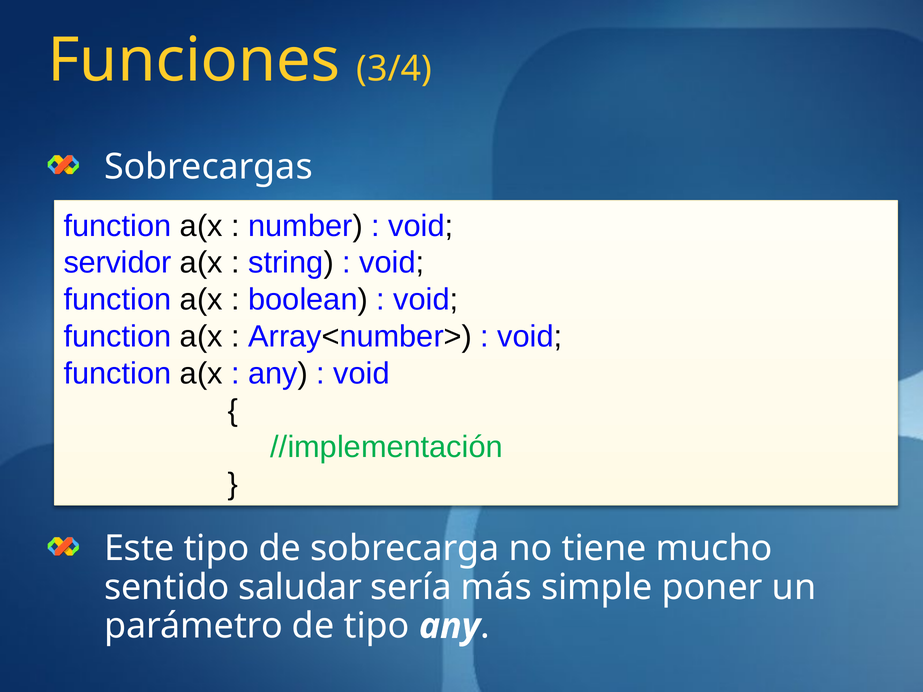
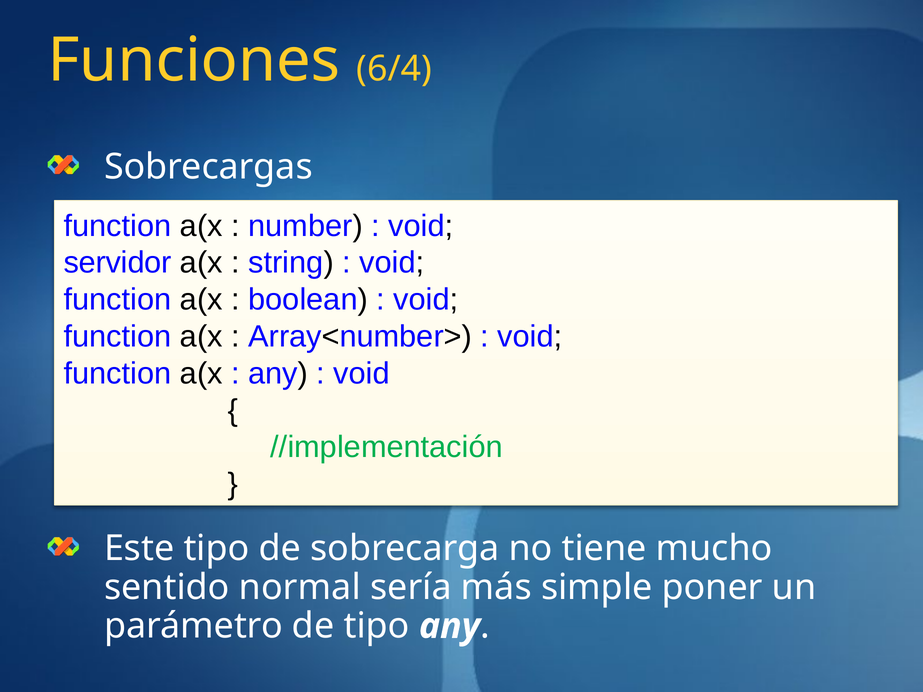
3/4: 3/4 -> 6/4 (394, 69)
saludar: saludar -> normal (300, 587)
